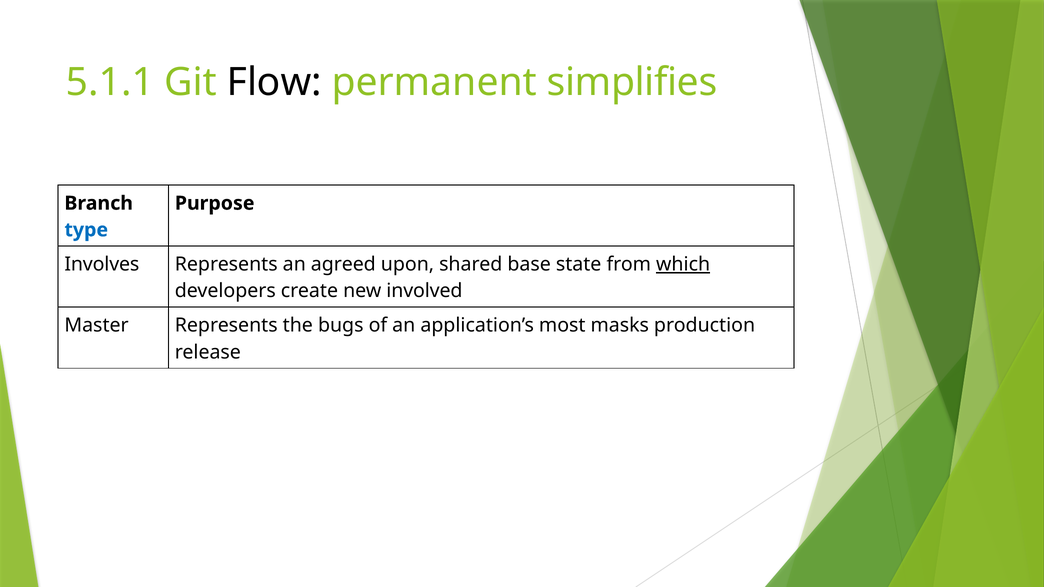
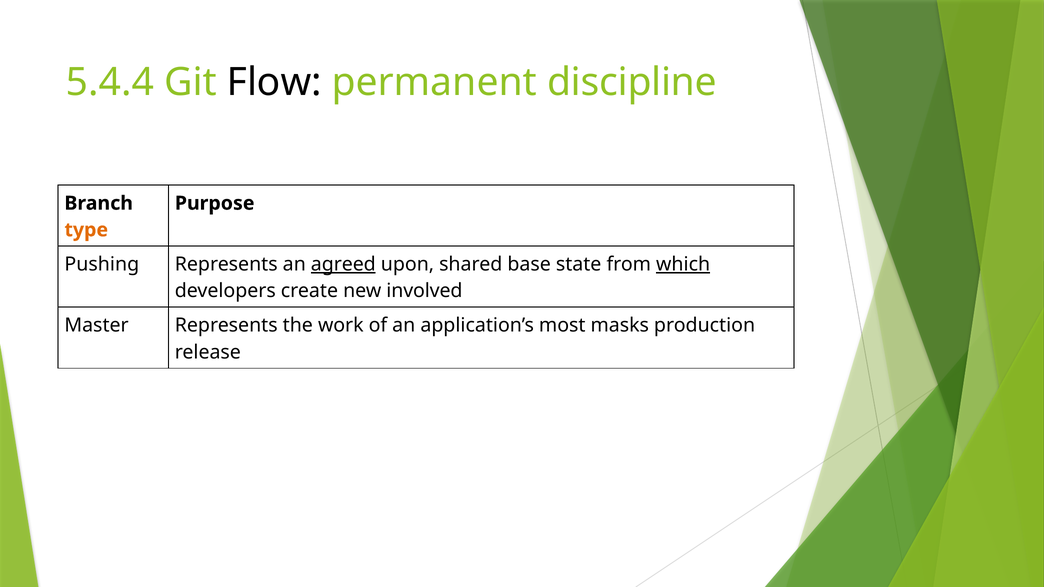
5.1.1: 5.1.1 -> 5.4.4 (110, 82)
simplifies: simplifies -> discipline (632, 82)
type colour: blue -> orange (86, 230)
Involves: Involves -> Pushing (102, 264)
agreed underline: none -> present (343, 264)
bugs: bugs -> work (341, 326)
